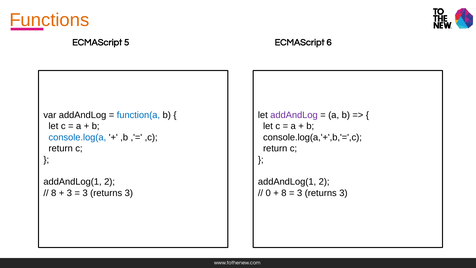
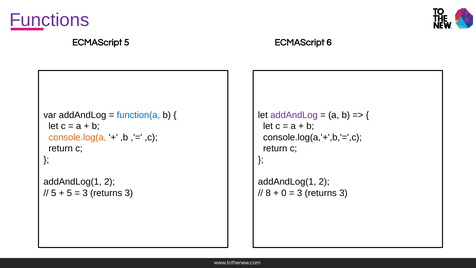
Functions colour: orange -> purple (49, 20)
console.log(a colour: blue -> orange (77, 137)
8: 8 -> 5 (54, 193)
3: 3 -> 5 (69, 193)
0: 0 -> 8 (268, 193)
8: 8 -> 0 (284, 193)
